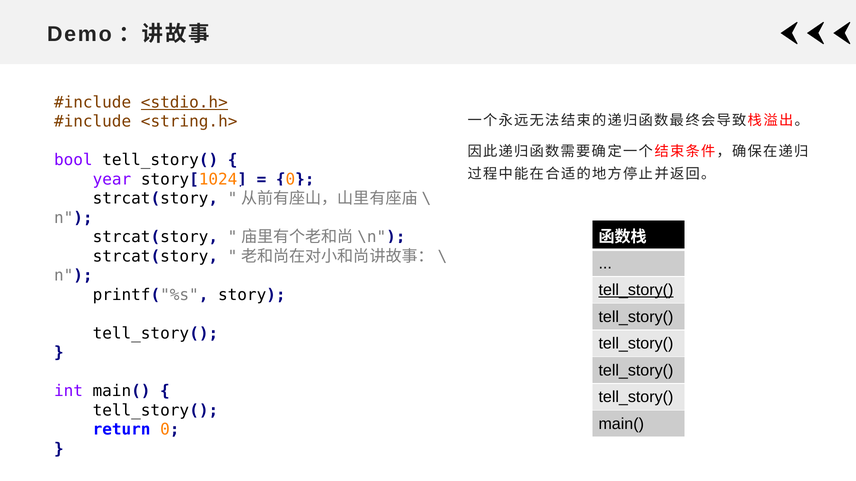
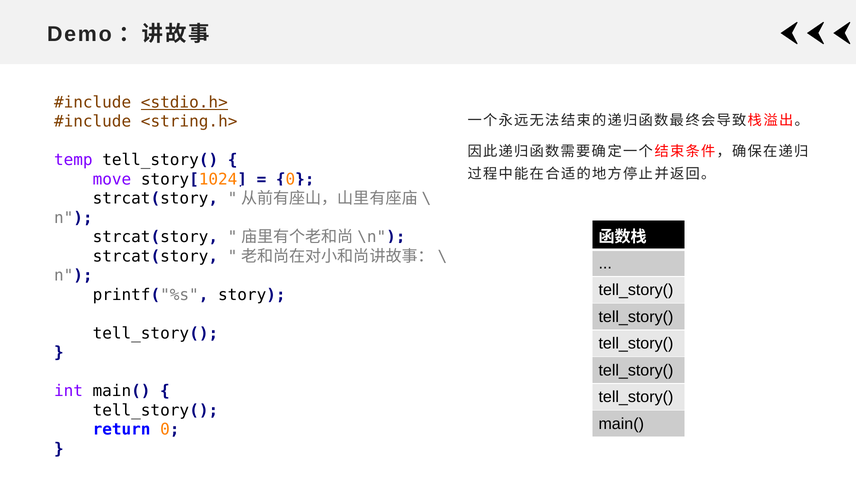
bool: bool -> temp (73, 160)
year: year -> move (112, 180)
tell_story( underline: present -> none (636, 291)
